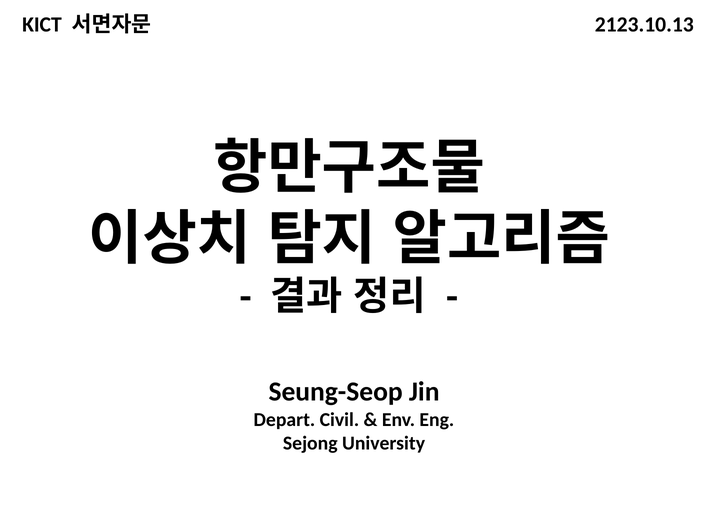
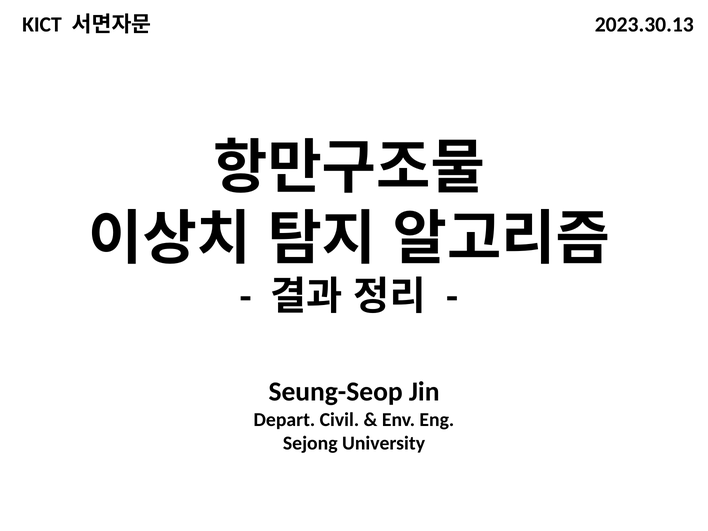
2123.10.13: 2123.10.13 -> 2023.30.13 (644, 25)
